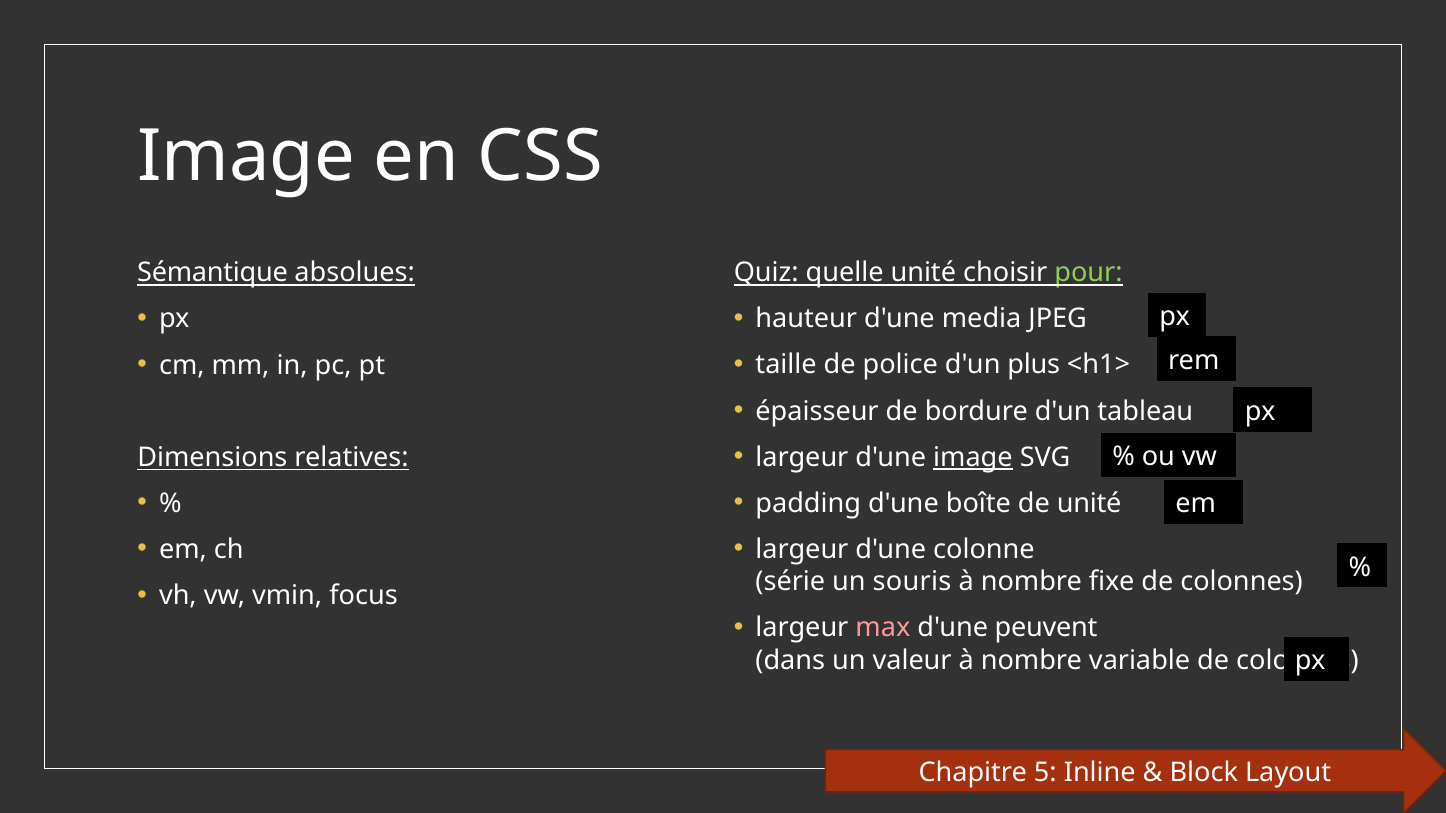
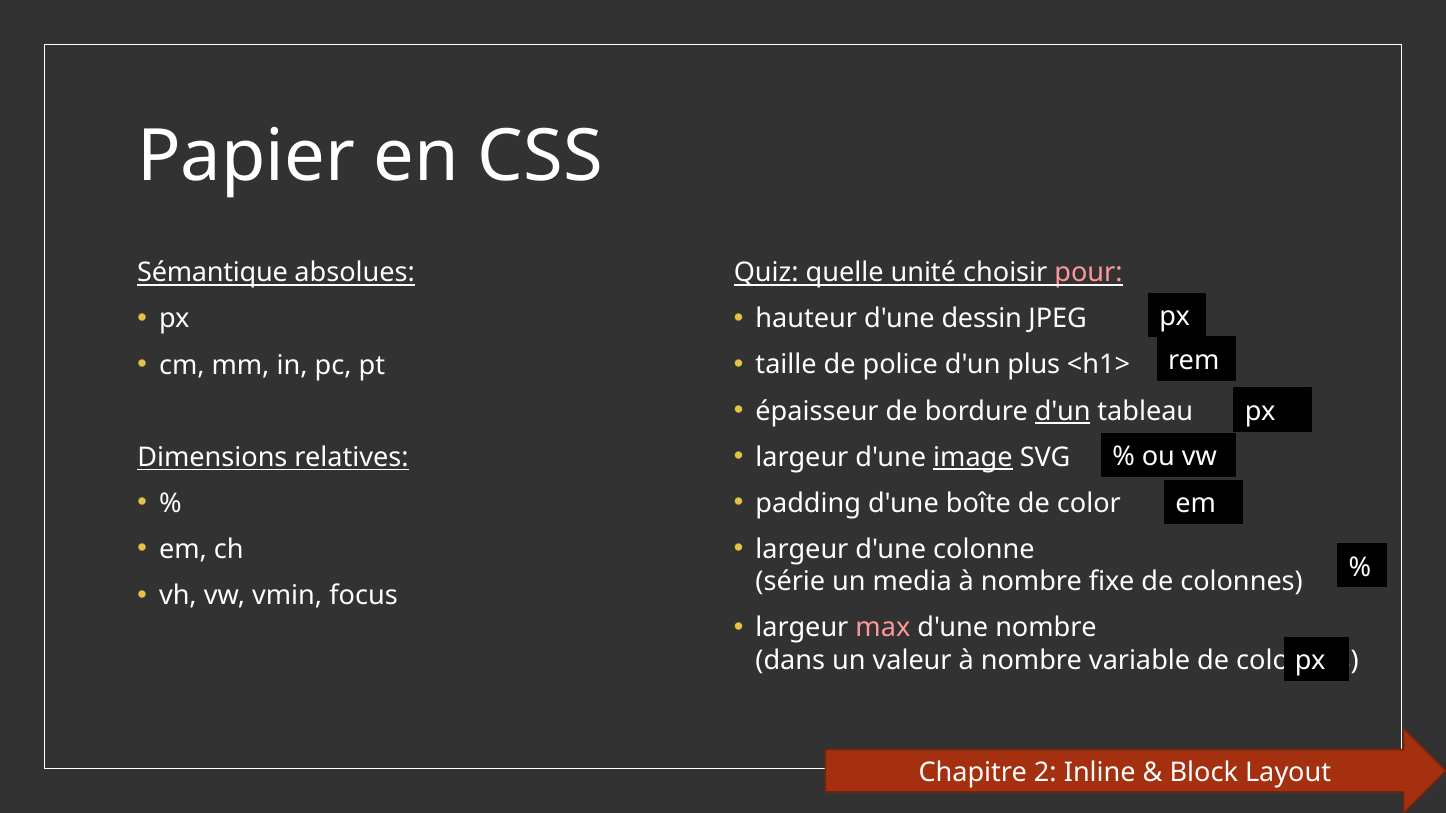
Image: Image -> Papier (246, 157)
pour colour: light green -> pink (1089, 273)
media: media -> dessin (982, 319)
d'un underline: none -> present (1063, 411)
de unité: unité -> color (1089, 504)
souris: souris -> media (912, 582)
d'une peuvent: peuvent -> nombre (1046, 628)
5: 5 -> 2 (1045, 773)
